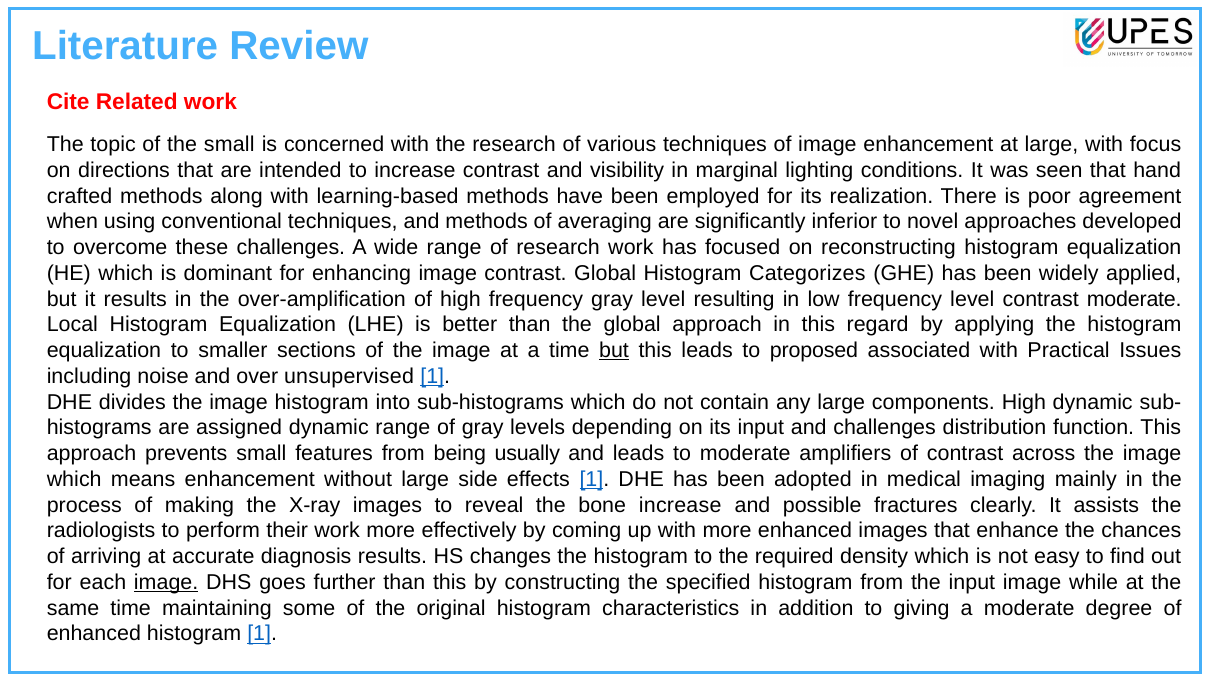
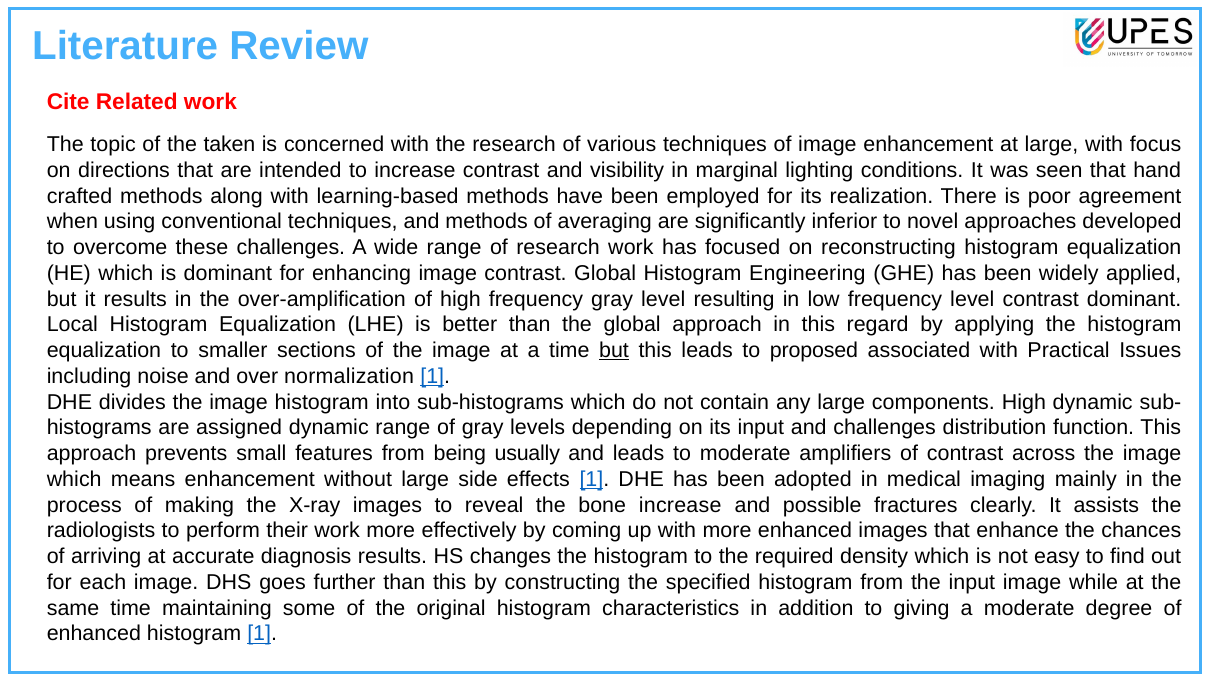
the small: small -> taken (229, 145)
Categorizes: Categorizes -> Engineering (807, 273)
contrast moderate: moderate -> dominant (1134, 299)
unsupervised: unsupervised -> normalization (349, 376)
image underline: present -> none (166, 582)
